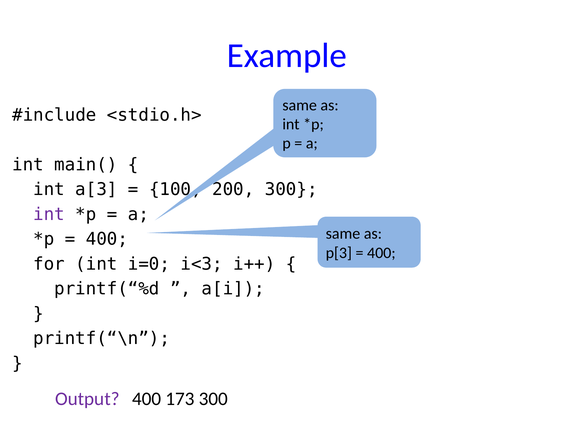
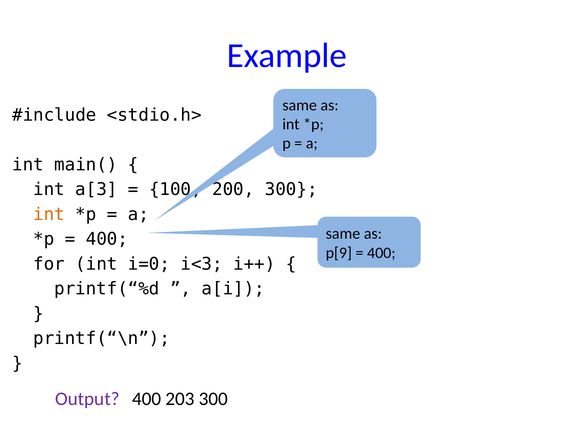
int colour: purple -> orange (49, 215)
p[3: p[3 -> p[9 (339, 253)
173: 173 -> 203 (180, 399)
